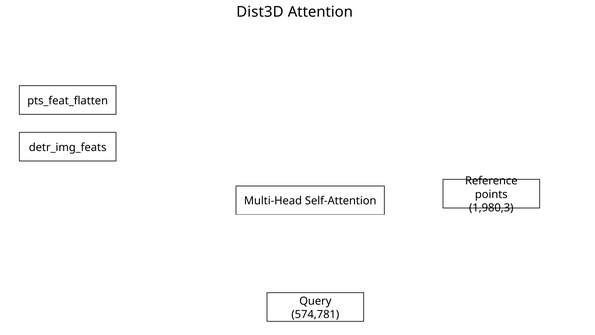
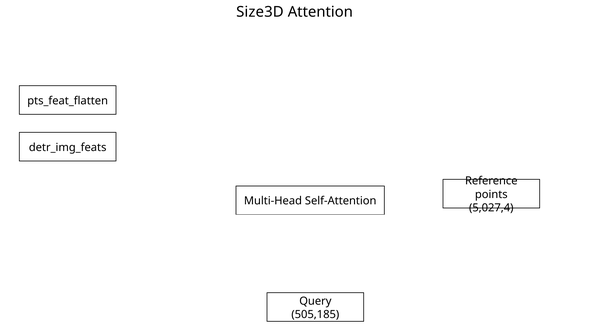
Dist3D: Dist3D -> Size3D (260, 12)
1,980,3: 1,980,3 -> 5,027,4 (491, 208)
574,781: 574,781 -> 505,185 (315, 314)
